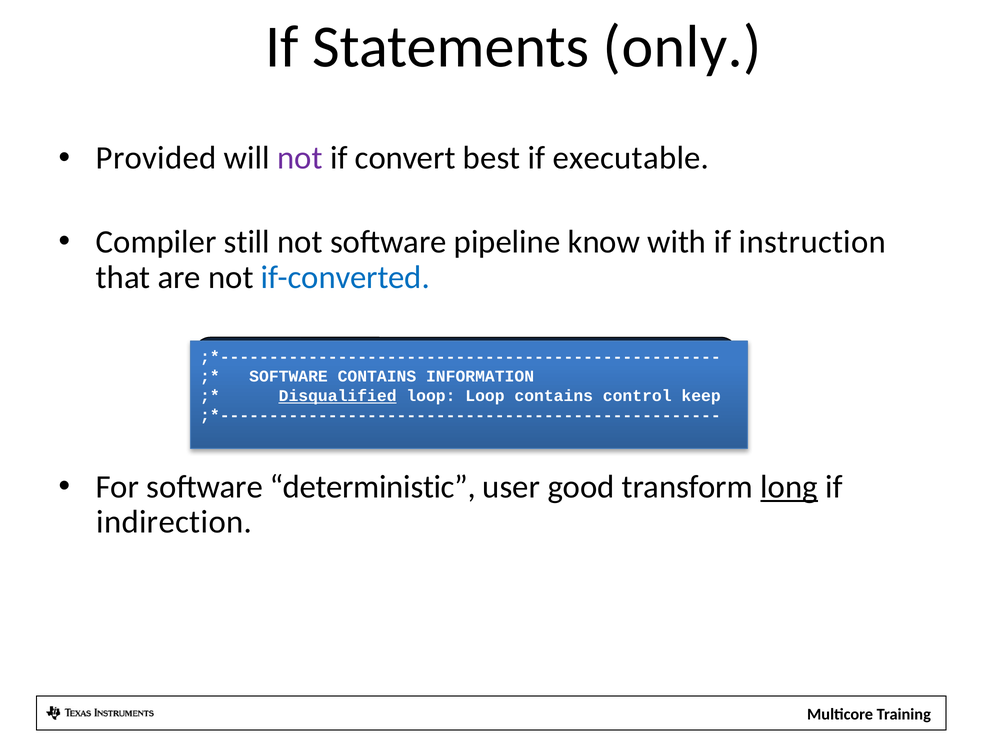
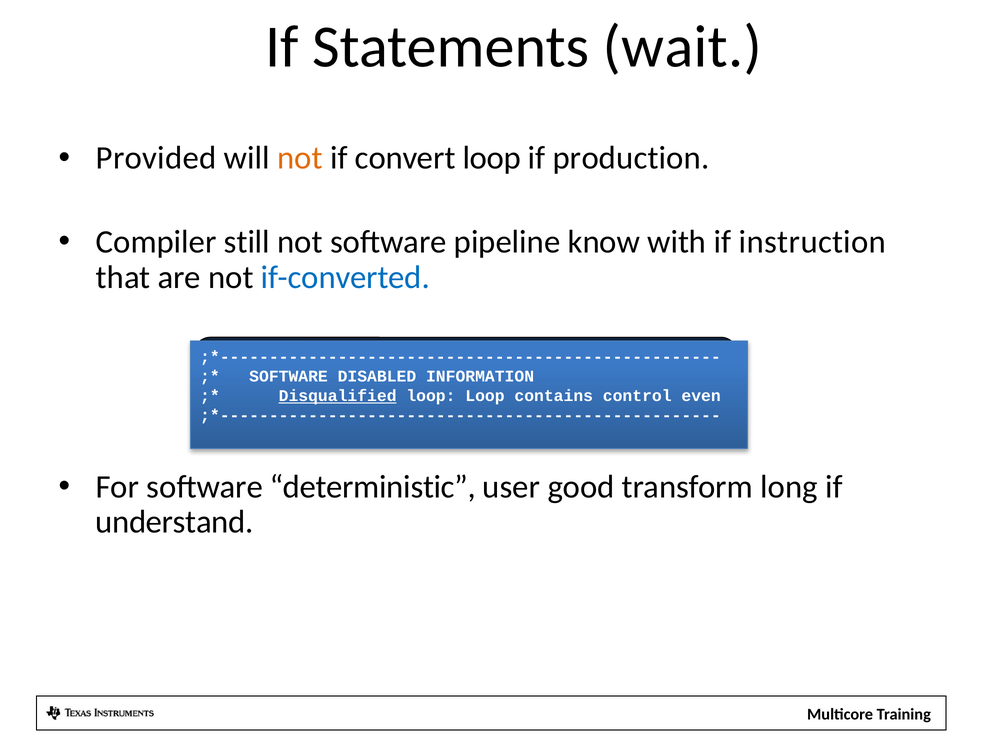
only: only -> wait (682, 47)
not colour: purple -> orange (300, 158)
convert best: best -> loop (492, 158)
executable: executable -> production (631, 158)
SOFTWARE CONTAINS: CONTAINS -> DISABLED (377, 376)
keep: keep -> even (701, 396)
long underline: present -> none (789, 487)
indirection: indirection -> understand (174, 522)
